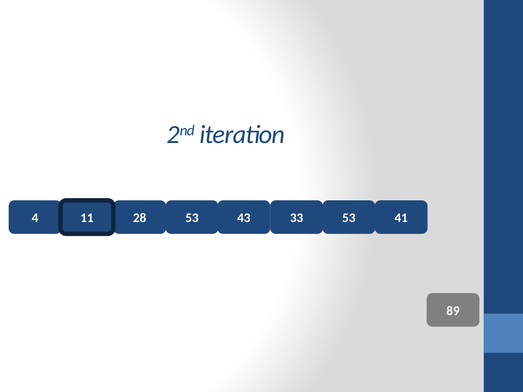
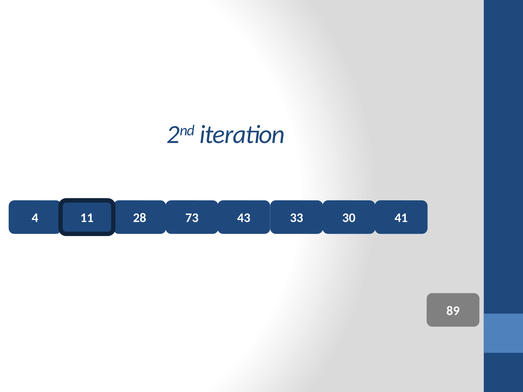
28 53: 53 -> 73 (192, 218)
33 53: 53 -> 30 (349, 218)
